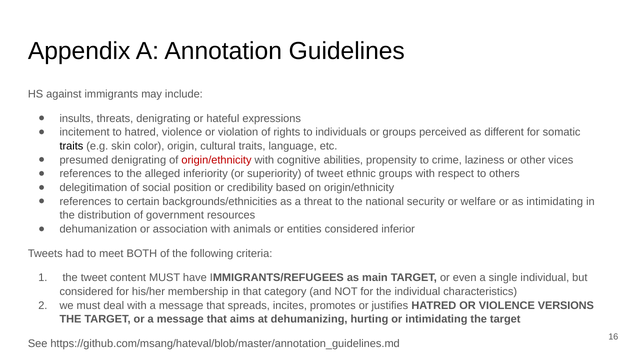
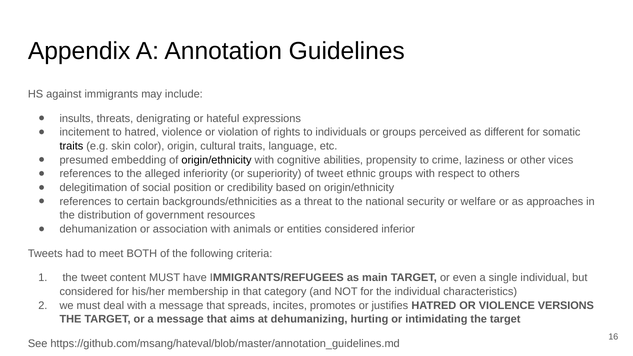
presumed denigrating: denigrating -> embedding (139, 160)
origin/ethnicity colour: red -> black (216, 160)
as intimidating: intimidating -> approaches (555, 201)
